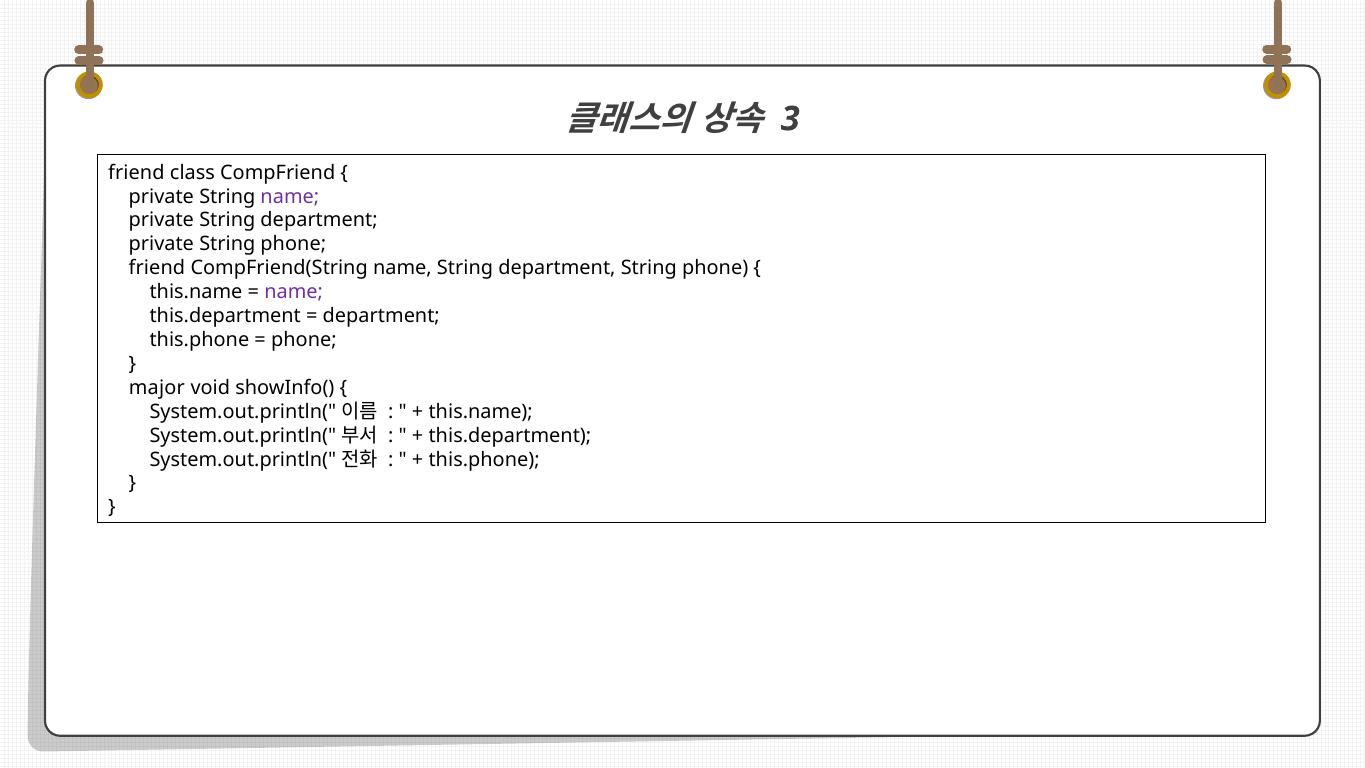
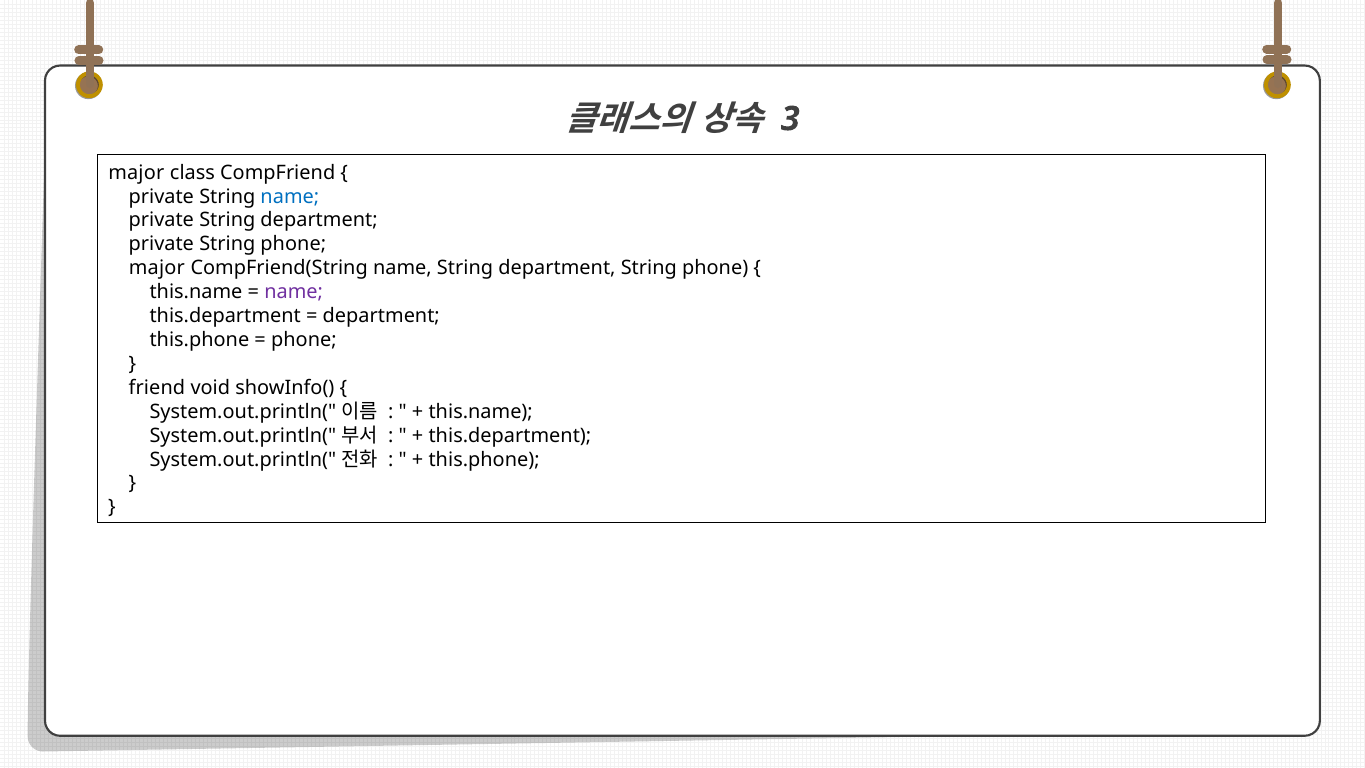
friend: friend -> major (136, 173)
name colour: purple -> blue (290, 196)
friend: friend -> major (157, 268)
major: major -> friend (157, 388)
